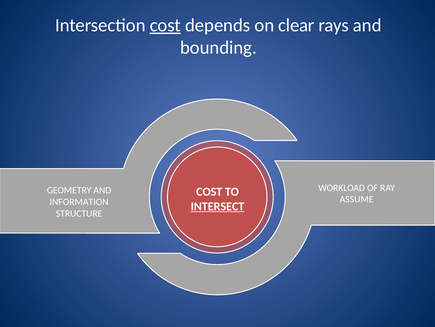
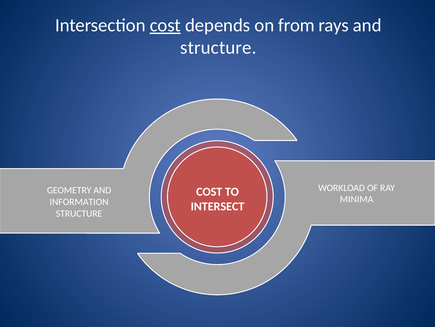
clear: clear -> from (296, 25)
bounding: bounding -> structure (218, 48)
ASSUME: ASSUME -> MINIMA (357, 199)
INTERSECT underline: present -> none (218, 206)
